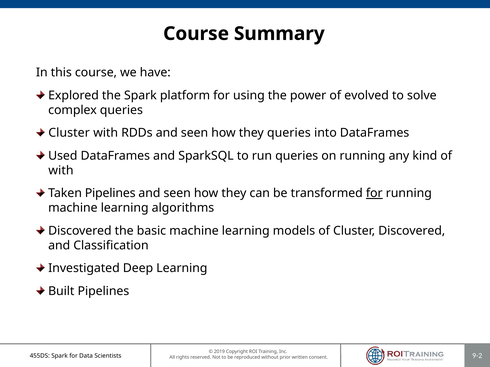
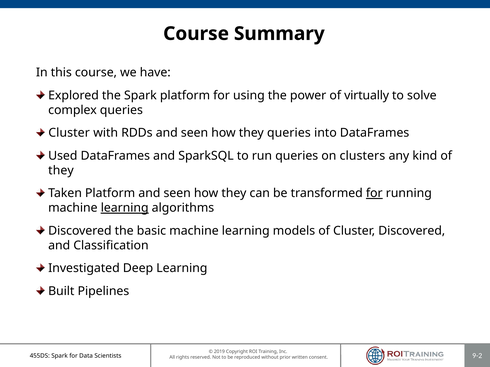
evolved: evolved -> virtually (367, 96)
on running: running -> clusters (362, 156)
with: with -> they (61, 171)
Taken Pipelines: Pipelines -> Platform (110, 193)
learning underline: none -> present (125, 208)
